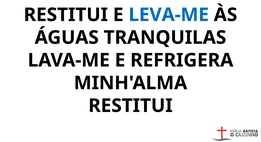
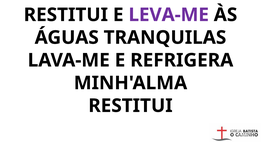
LEVA-ME colour: blue -> purple (169, 15)
